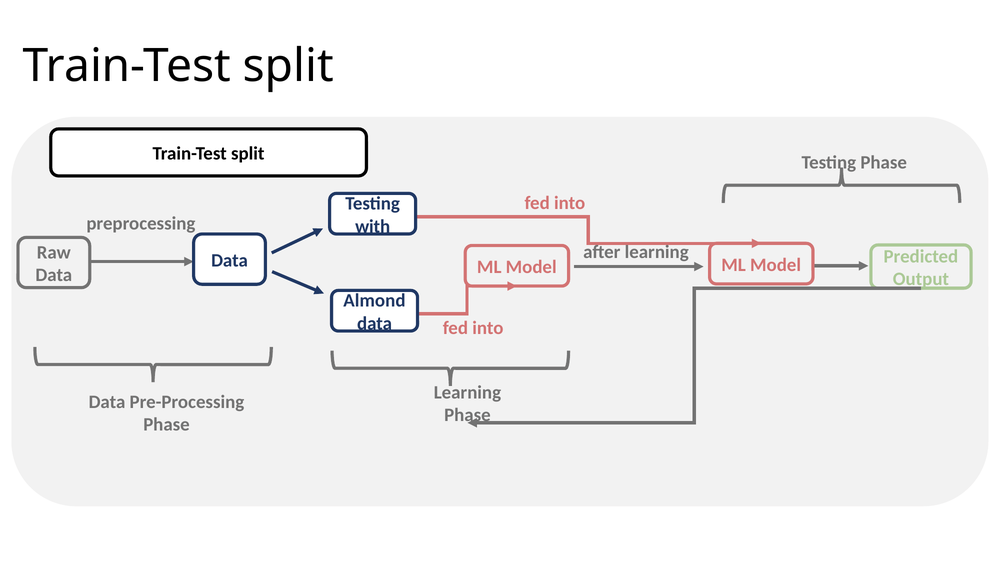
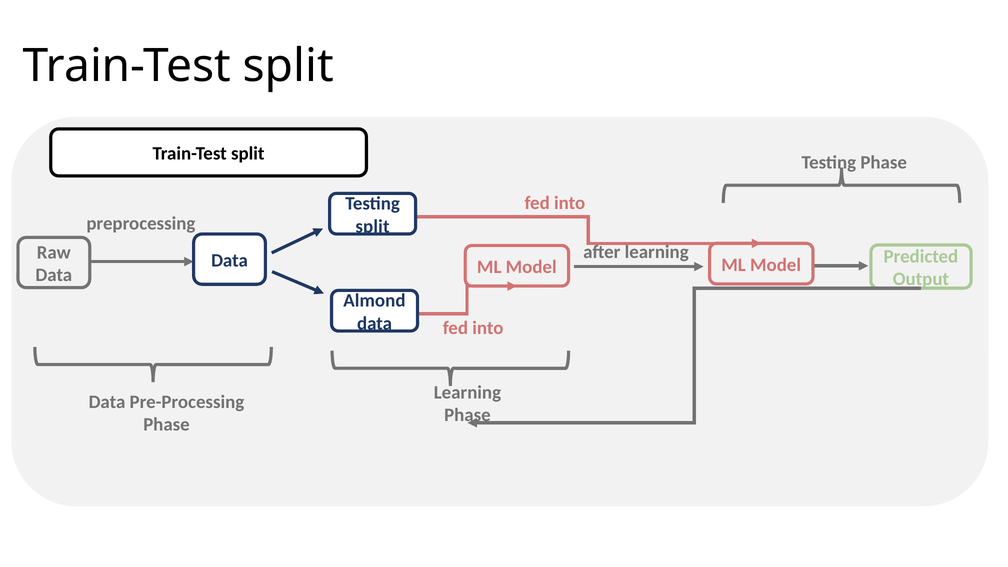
with: with -> split (372, 226)
